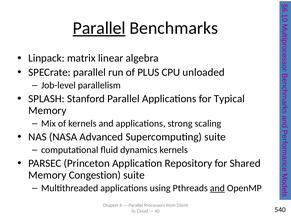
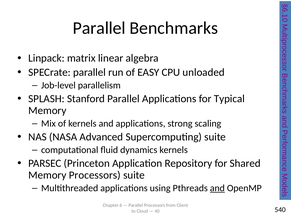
Parallel underline: present -> none (99, 28)
PLUS: PLUS -> EASY (148, 72)
Memory Congestion: Congestion -> Processors (95, 175)
